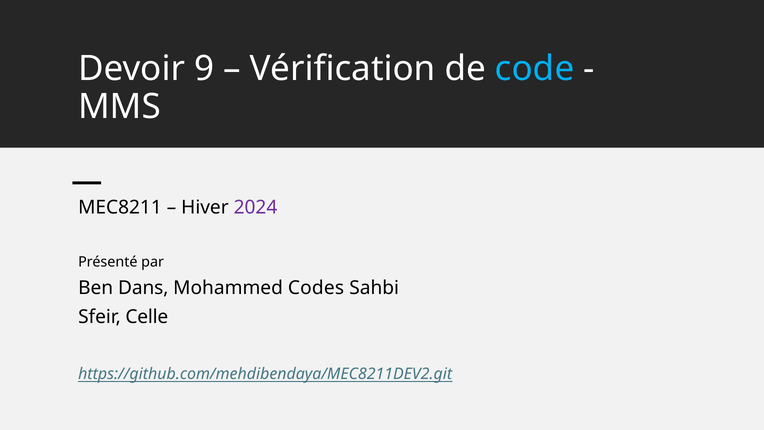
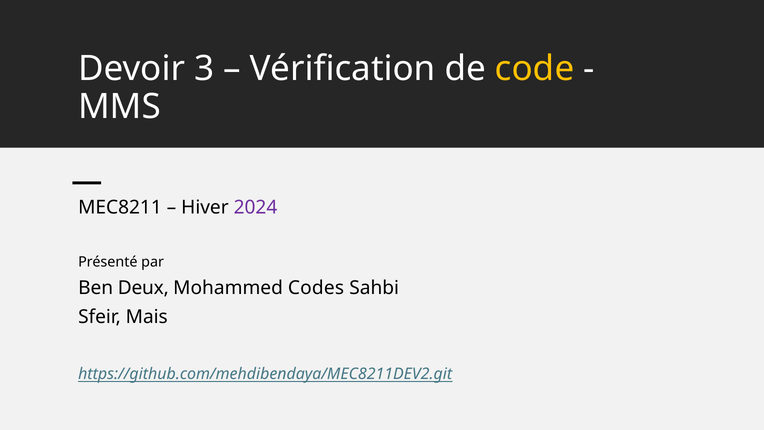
9: 9 -> 3 (204, 69)
code colour: light blue -> yellow (535, 69)
Dans: Dans -> Deux (143, 288)
Celle: Celle -> Mais (147, 317)
